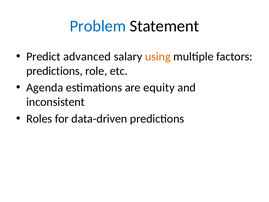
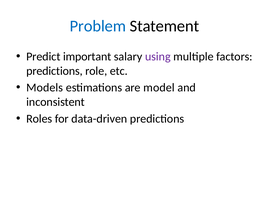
advanced: advanced -> important (87, 56)
using colour: orange -> purple (158, 56)
Agenda: Agenda -> Models (45, 88)
equity: equity -> model (159, 88)
